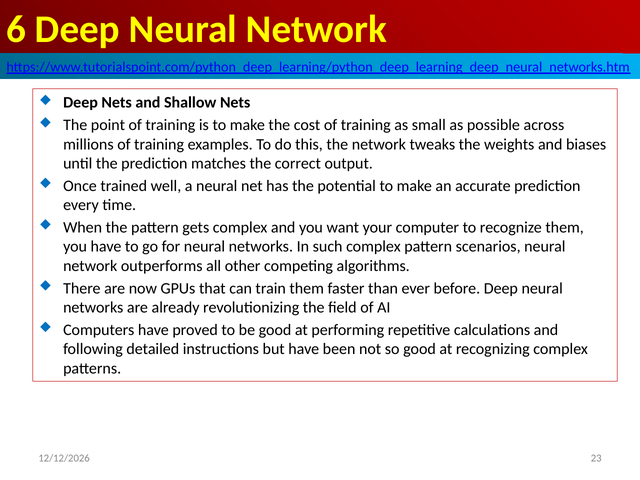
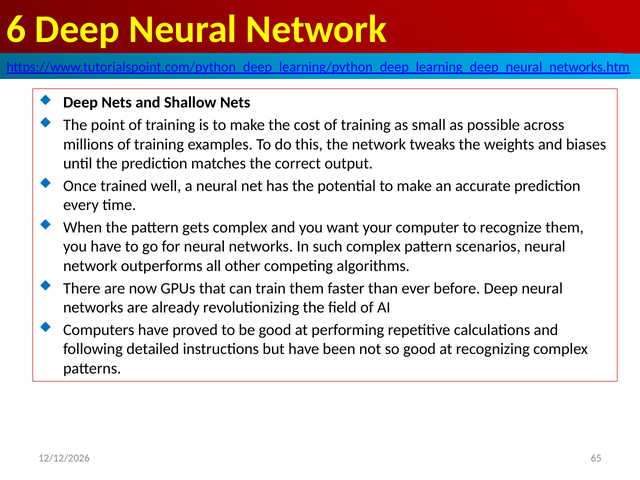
23: 23 -> 65 (596, 458)
